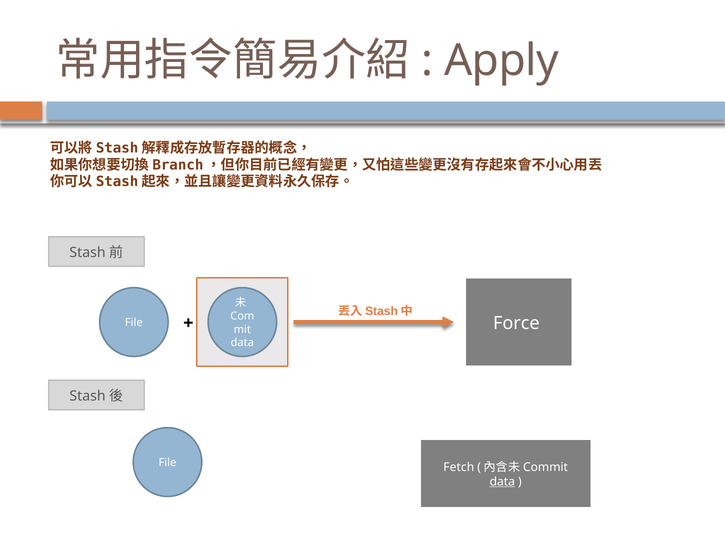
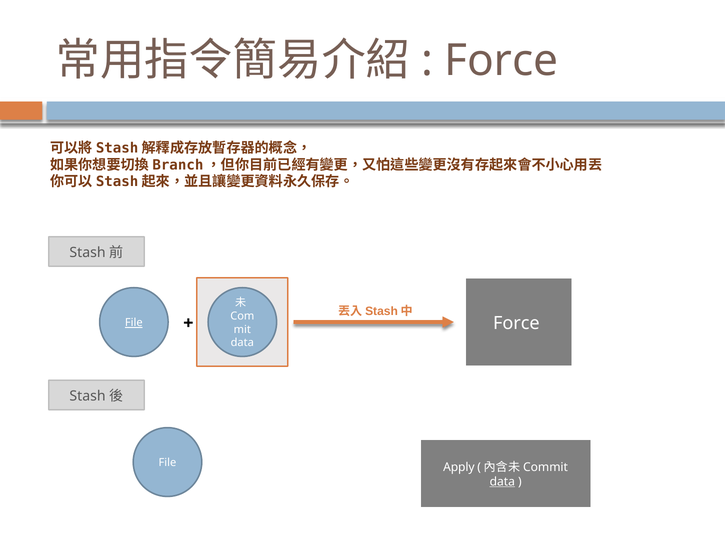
Apply: Apply -> Force (501, 61)
File underline: none -> present (134, 323)
Fetch: Fetch -> Apply (459, 467)
